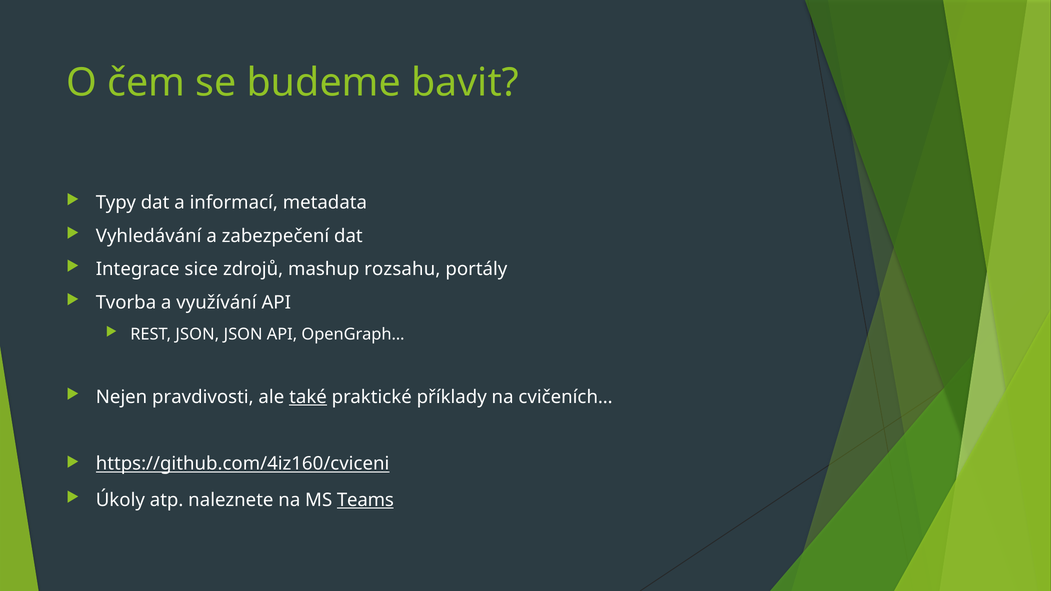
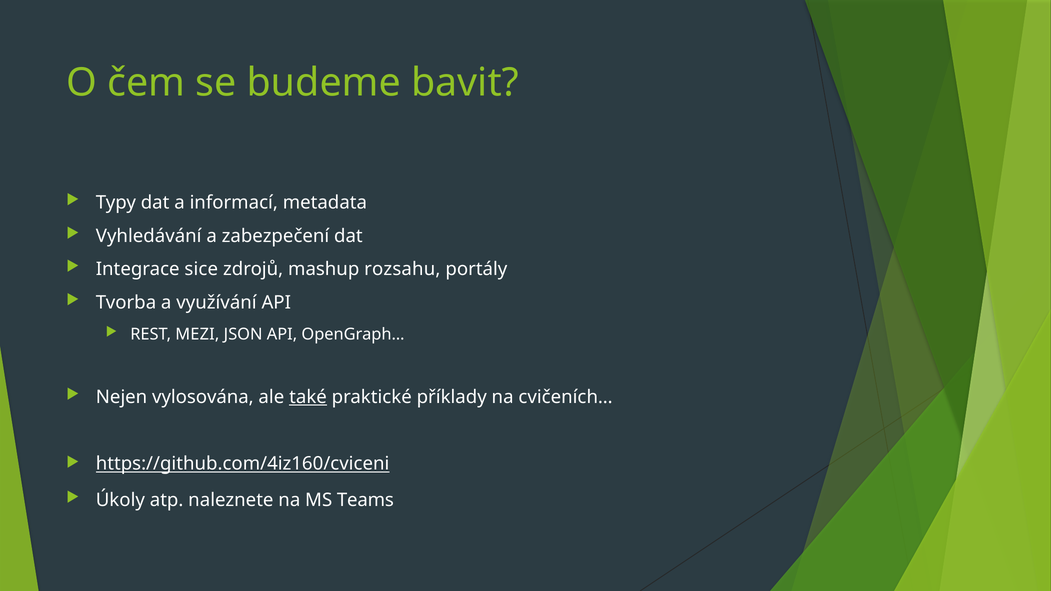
REST JSON: JSON -> MEZI (197, 334)
pravdivosti: pravdivosti -> vylosována (203, 397)
Teams underline: present -> none (365, 500)
